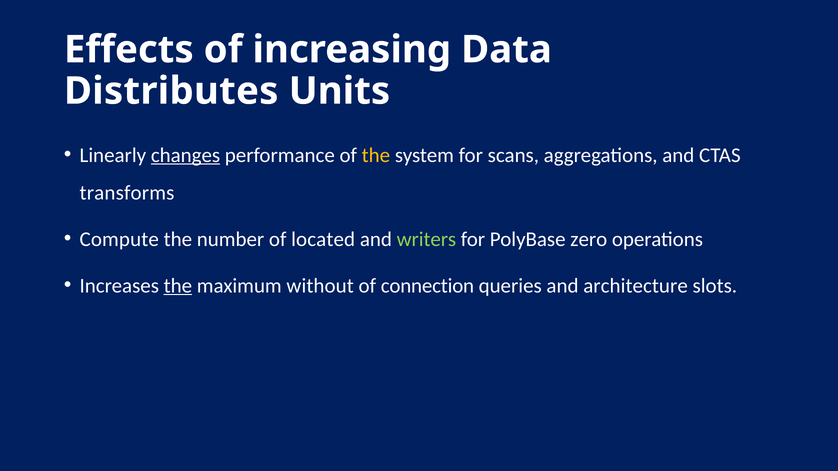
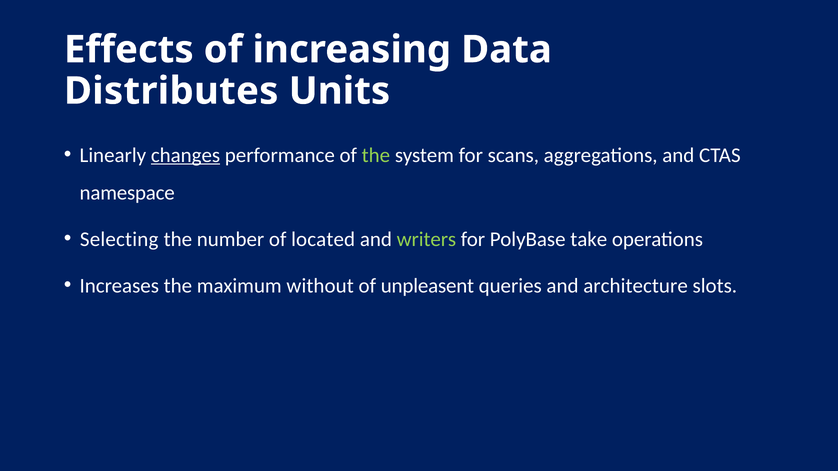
the colour: yellow -> light green (376, 155)
transforms: transforms -> namespace (127, 193)
Compute: Compute -> Selecting (119, 239)
zero: zero -> take (589, 239)
the underline: present -> none (178, 286)
connection: connection -> unpleasent (427, 286)
